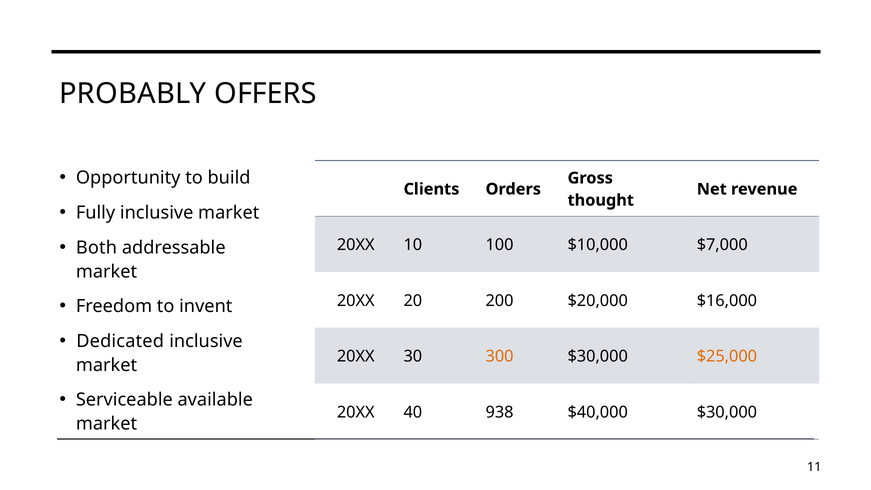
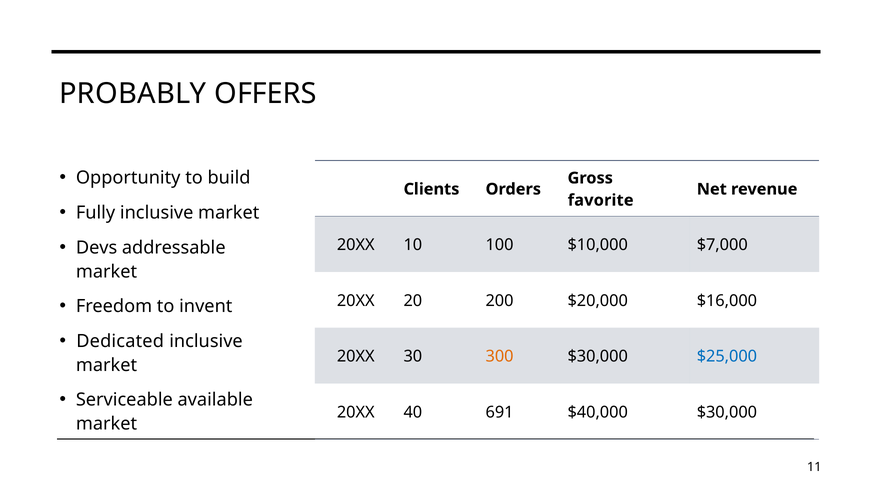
thought: thought -> favorite (601, 200)
Both: Both -> Devs (97, 248)
$25,000 colour: orange -> blue (727, 356)
938: 938 -> 691 (500, 412)
